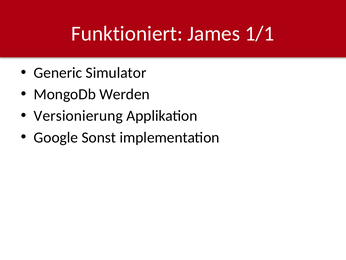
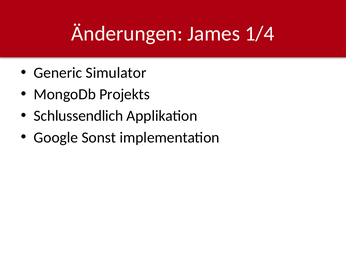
Funktioniert: Funktioniert -> Änderungen (127, 33)
1/1: 1/1 -> 1/4 (260, 33)
Werden: Werden -> Projekts (125, 94)
Versionierung: Versionierung -> Schlussendlich (78, 116)
